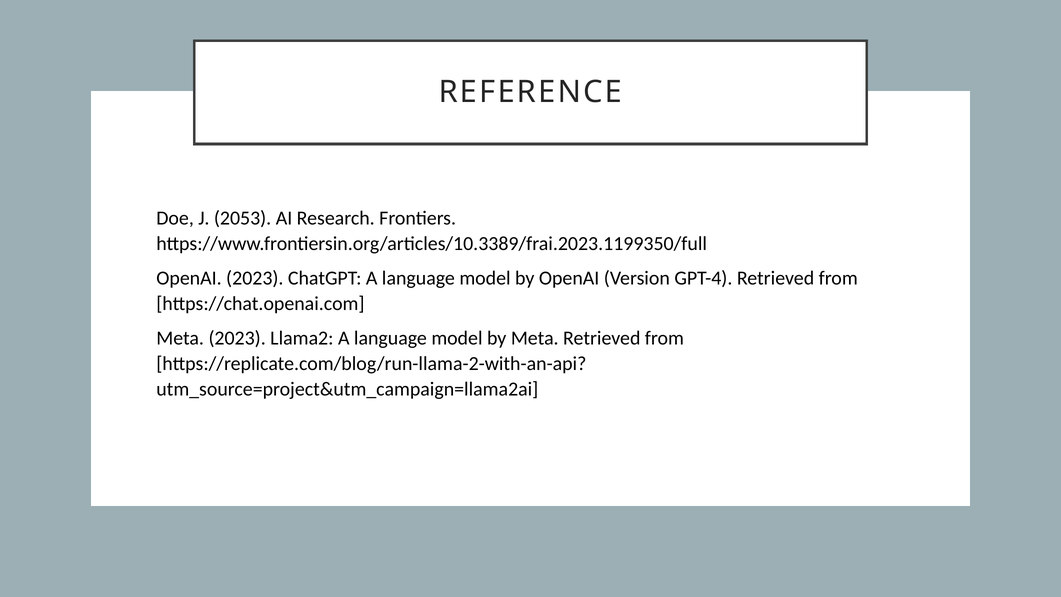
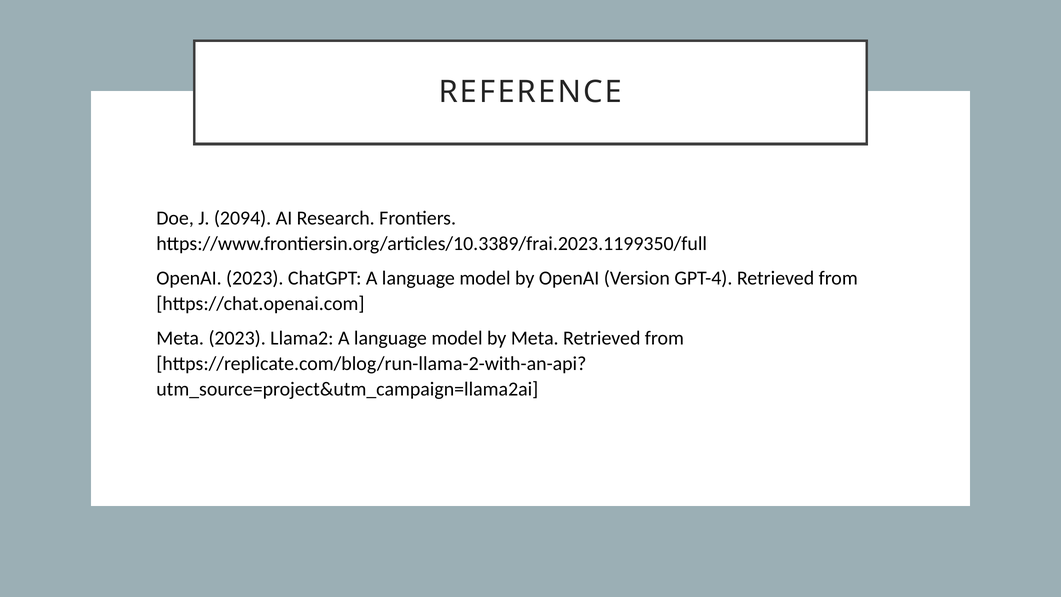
2053: 2053 -> 2094 (243, 218)
